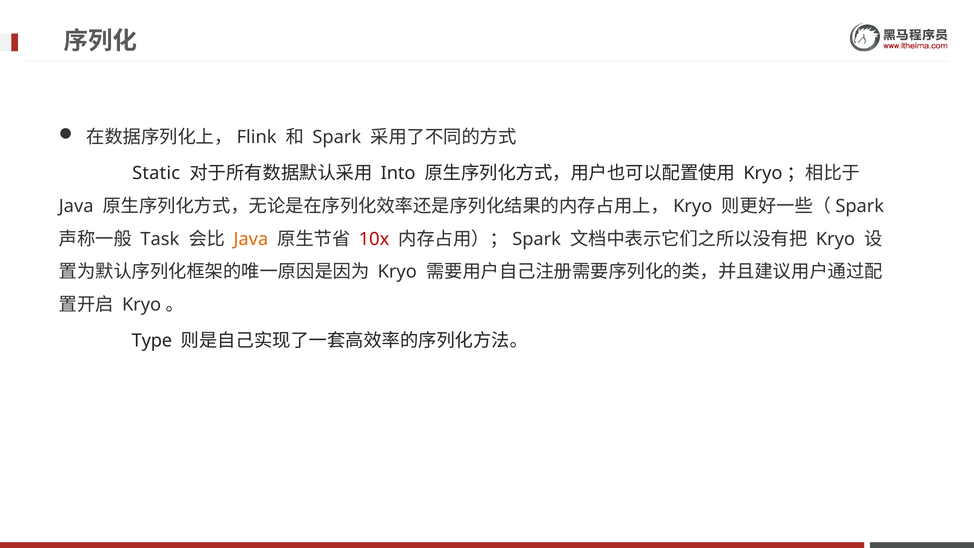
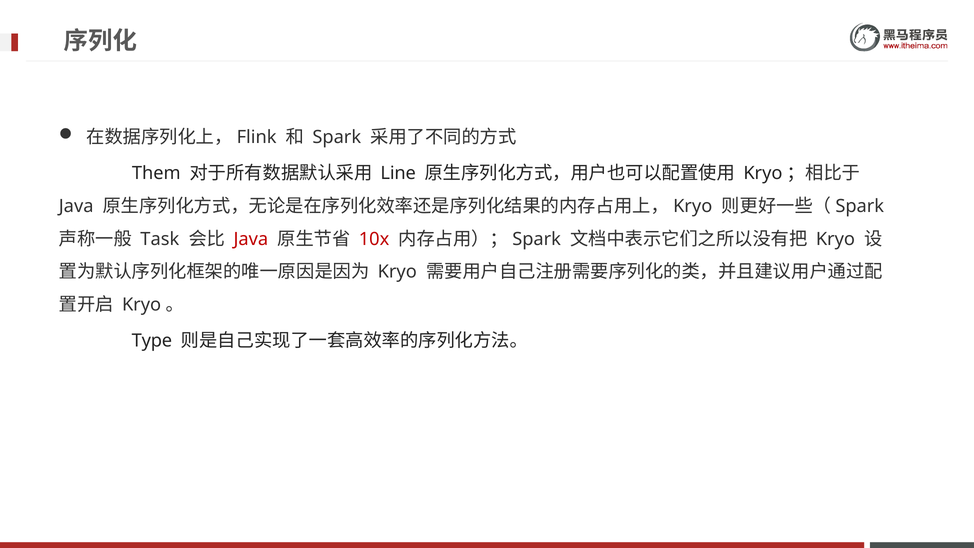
Static: Static -> Them (156, 173)
Into: Into -> Line (398, 173)
Java colour: orange -> red (251, 239)
